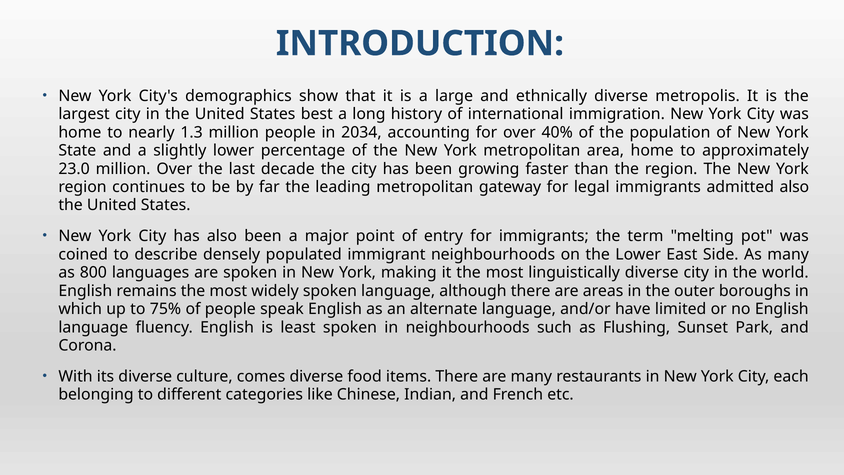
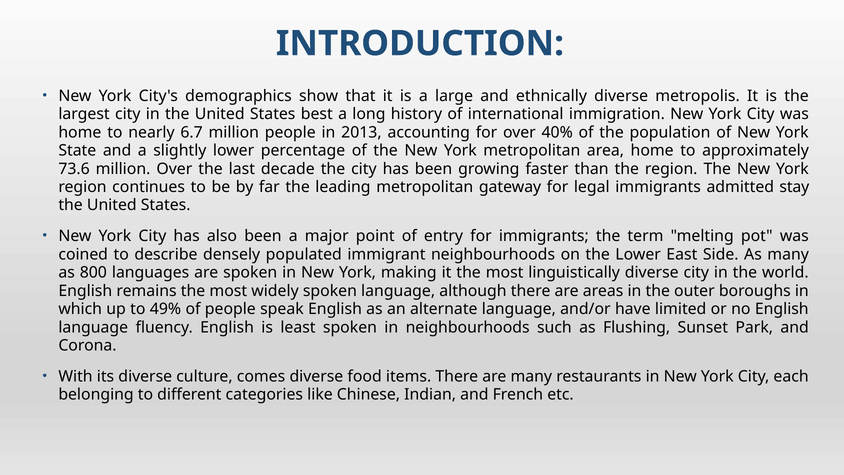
1.3: 1.3 -> 6.7 (192, 132)
2034: 2034 -> 2013 (361, 132)
23.0: 23.0 -> 73.6 (74, 169)
admitted also: also -> stay (794, 187)
75%: 75% -> 49% (165, 309)
